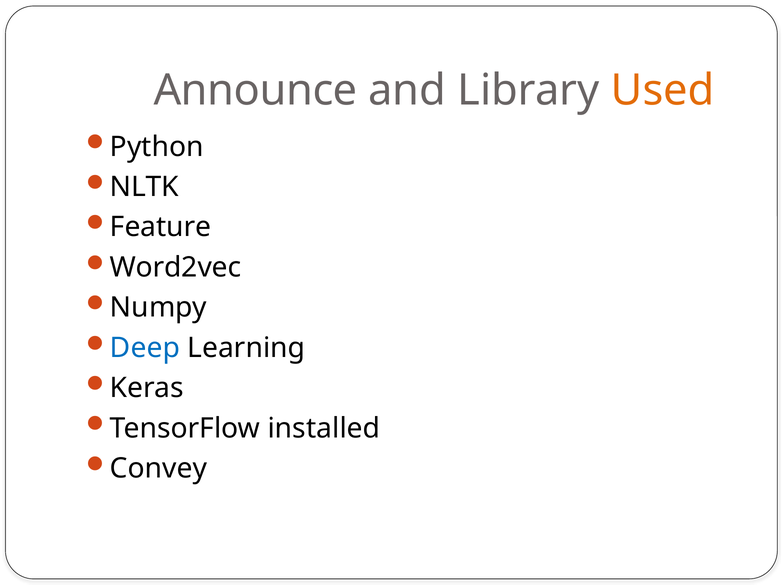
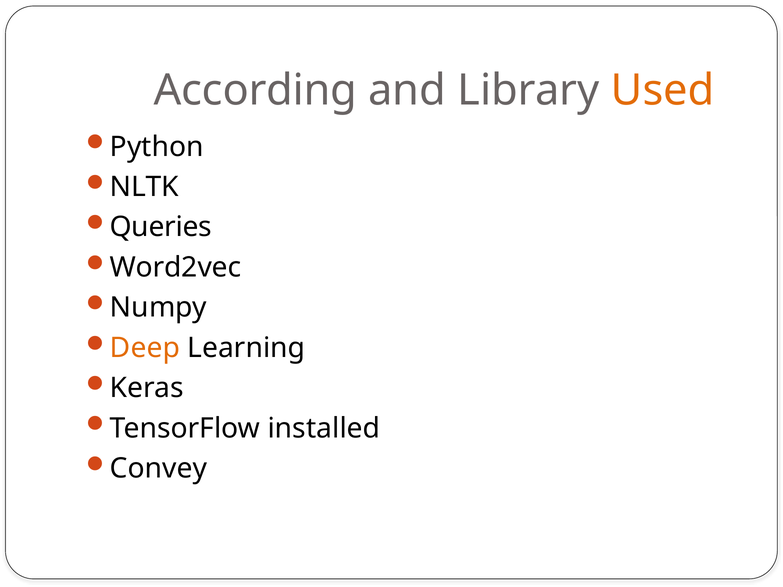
Announce: Announce -> According (255, 90)
Feature: Feature -> Queries (161, 227)
Deep colour: blue -> orange (145, 348)
